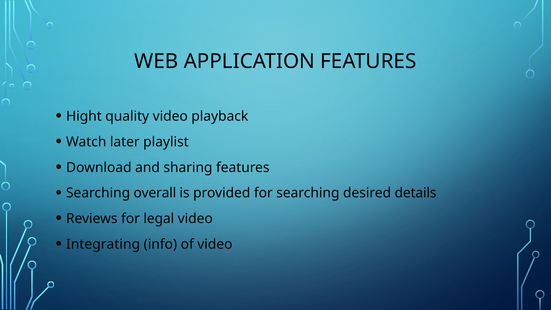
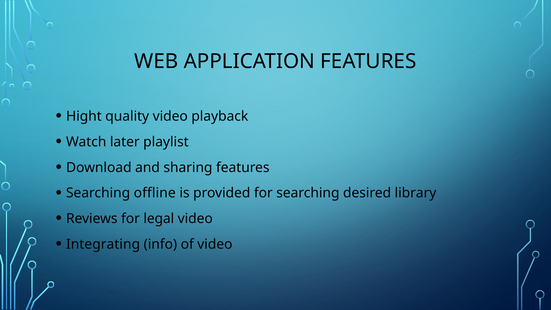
overall: overall -> offline (155, 193)
details: details -> library (415, 193)
